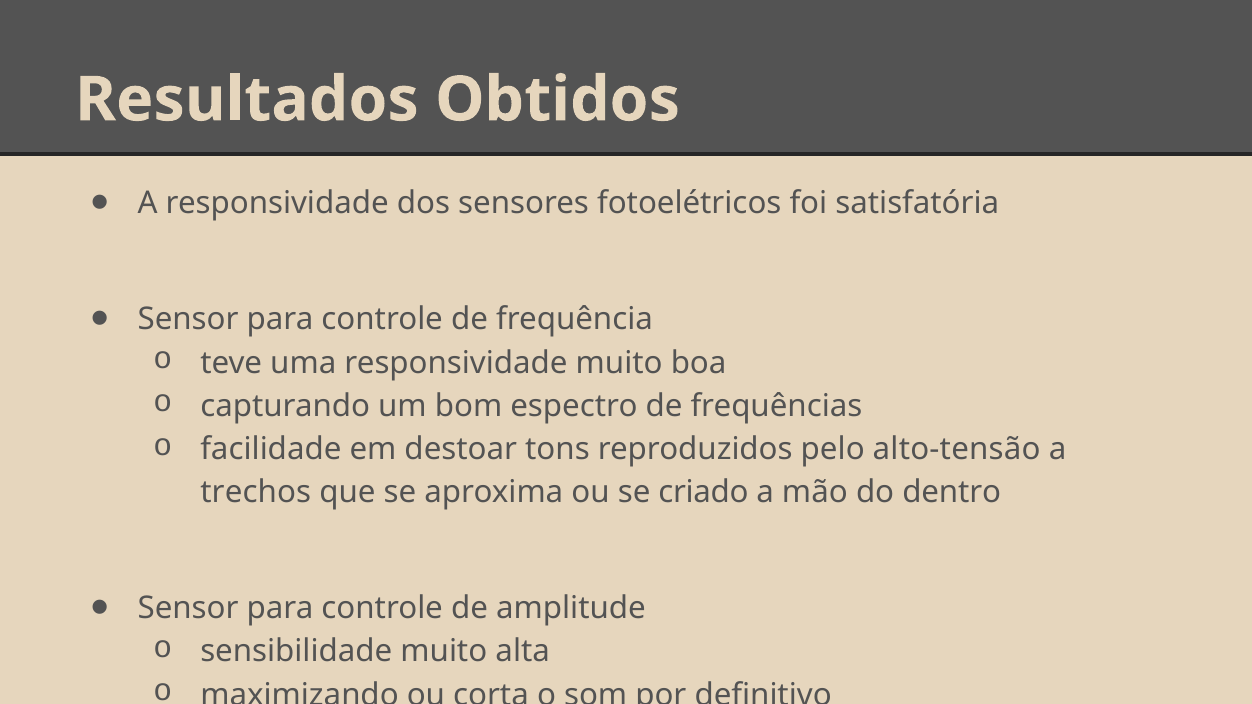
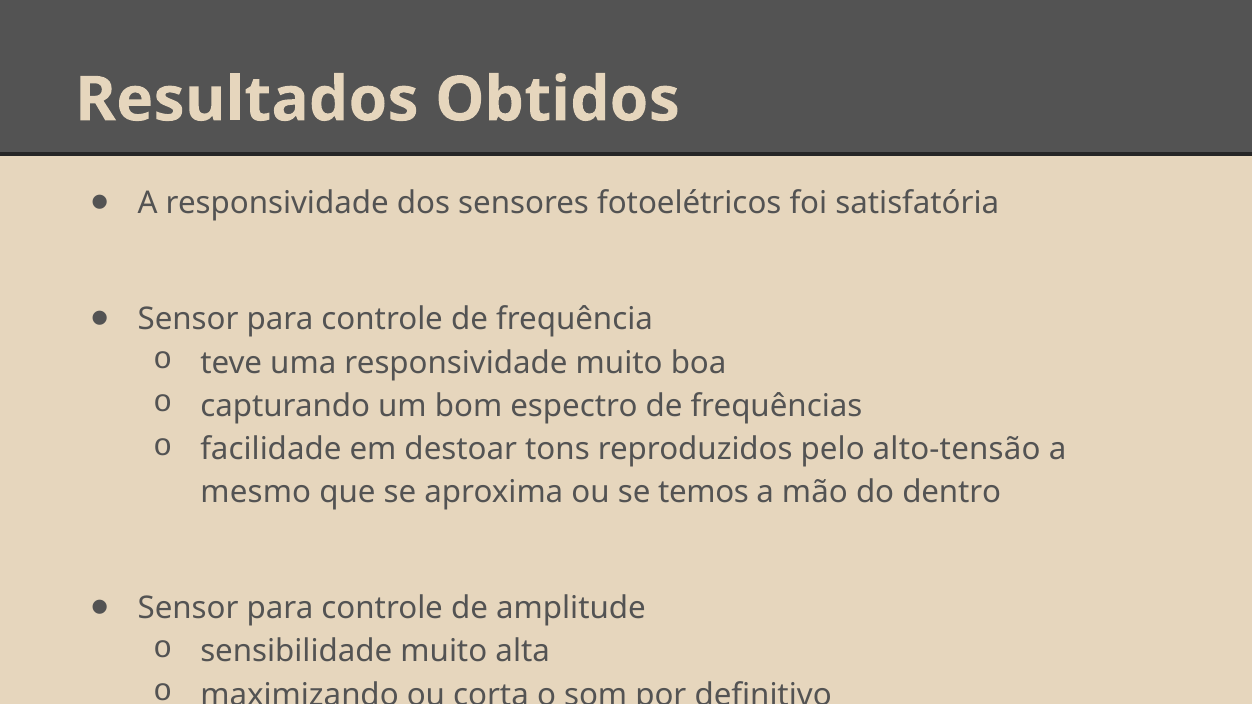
trechos: trechos -> mesmo (256, 492)
criado: criado -> temos (703, 492)
